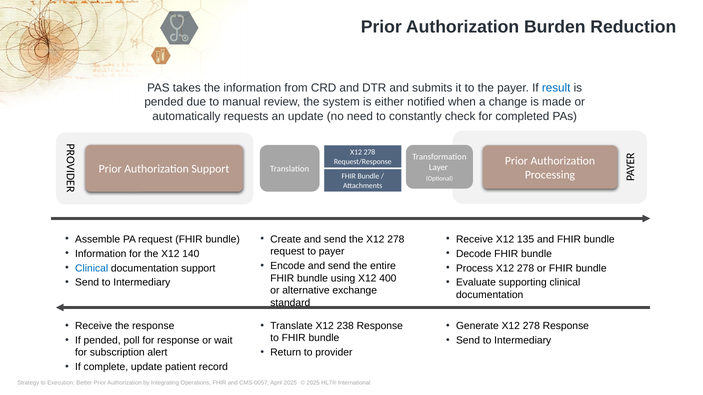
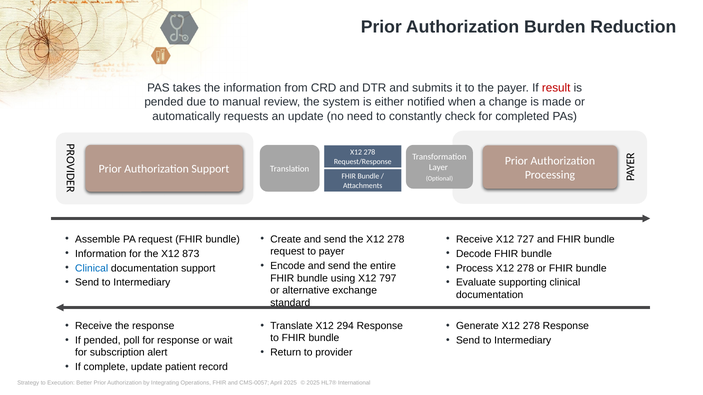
result colour: blue -> red (556, 88)
135: 135 -> 727 (526, 239)
140: 140 -> 873 (191, 254)
400: 400 -> 797 (388, 279)
238: 238 -> 294 (345, 326)
